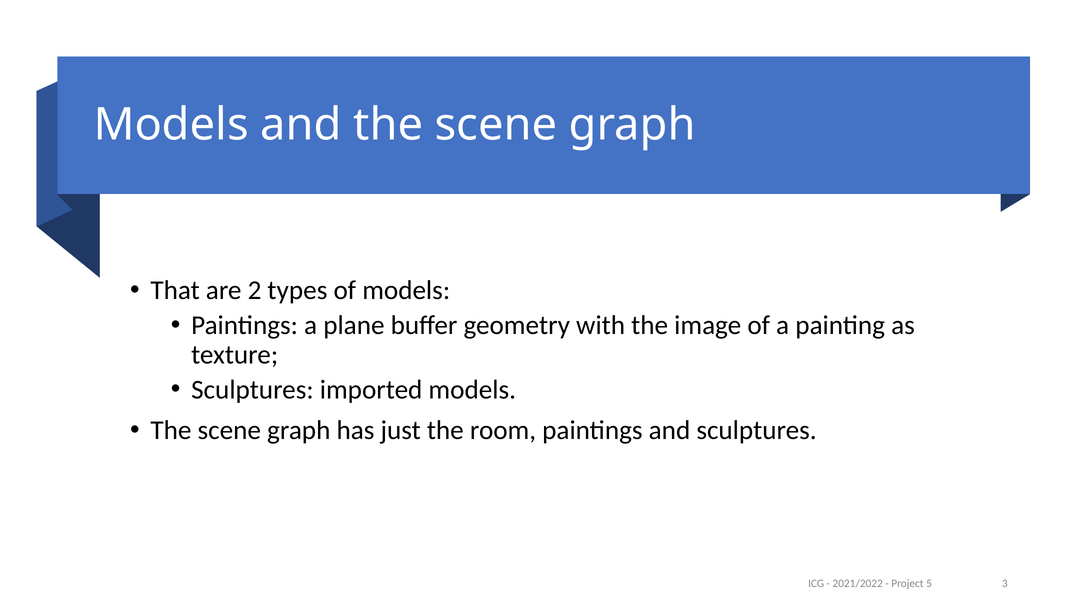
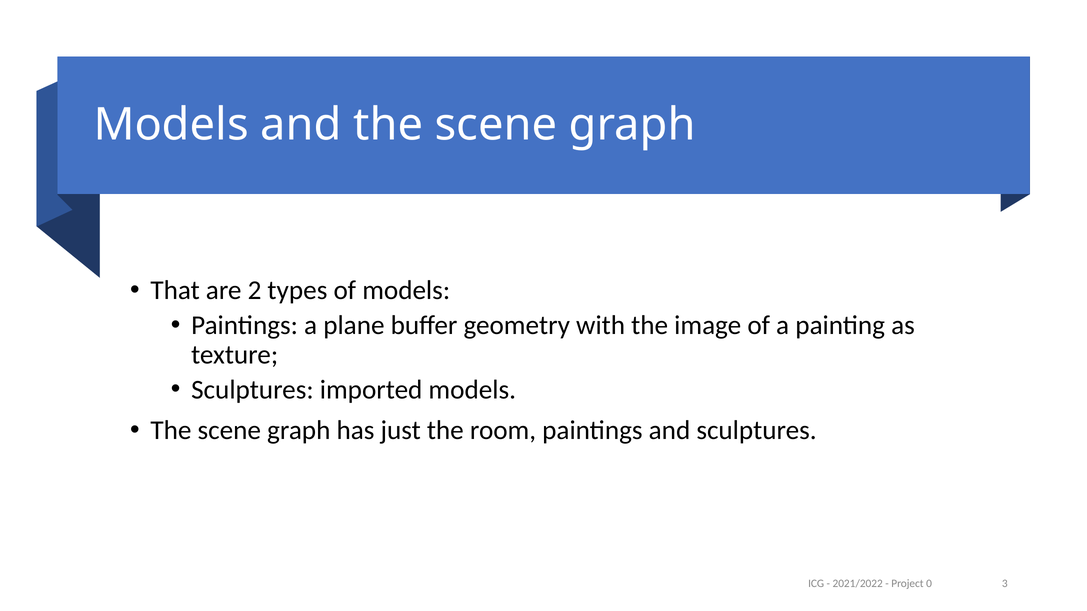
5: 5 -> 0 (929, 584)
